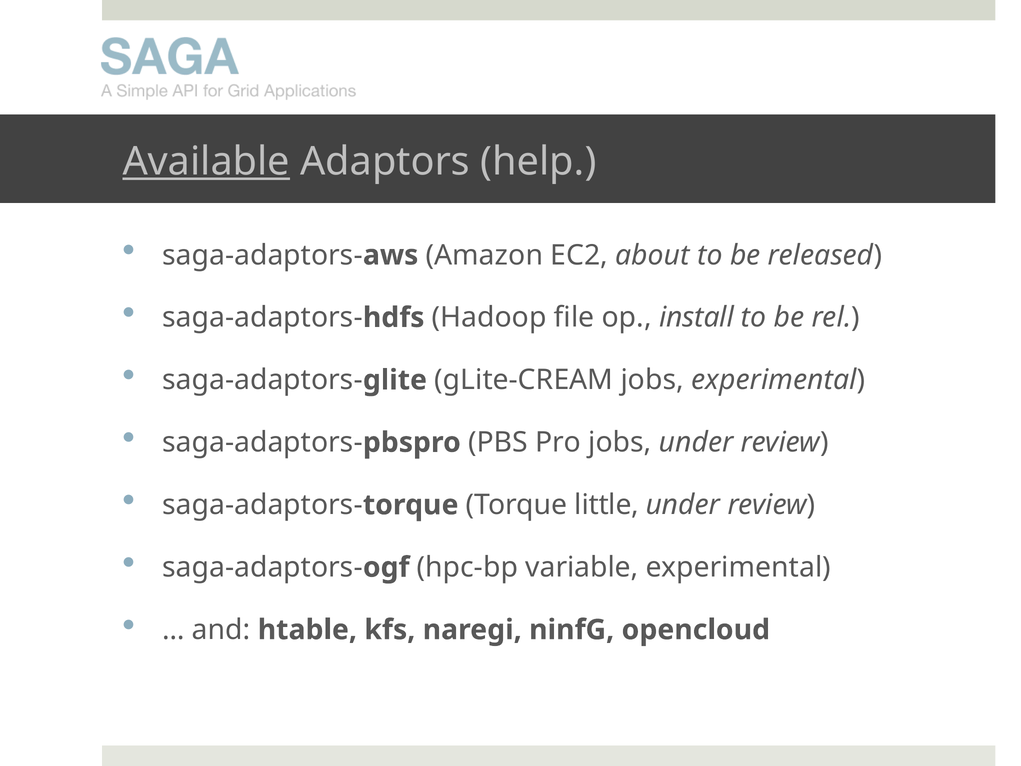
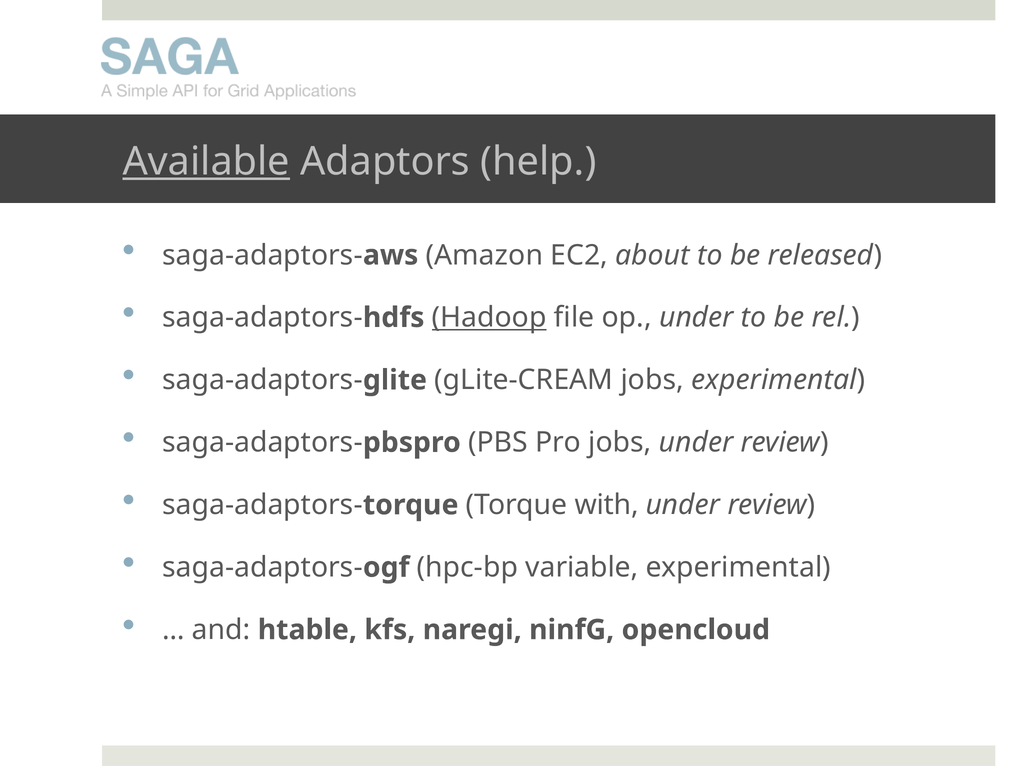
Hadoop underline: none -> present (489, 318)
op install: install -> under (696, 318)
little: little -> with (607, 505)
